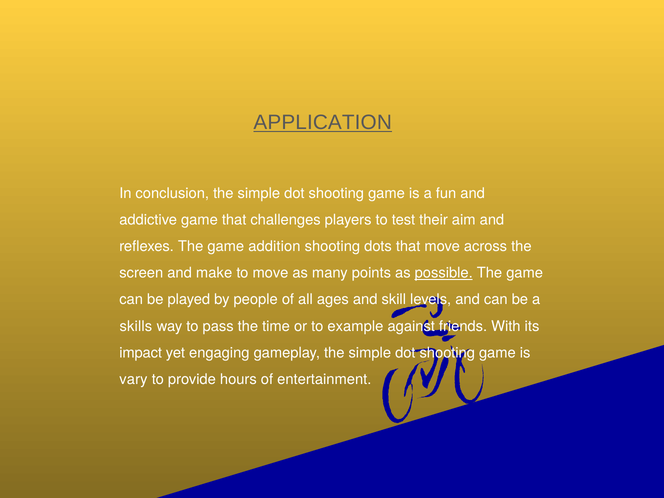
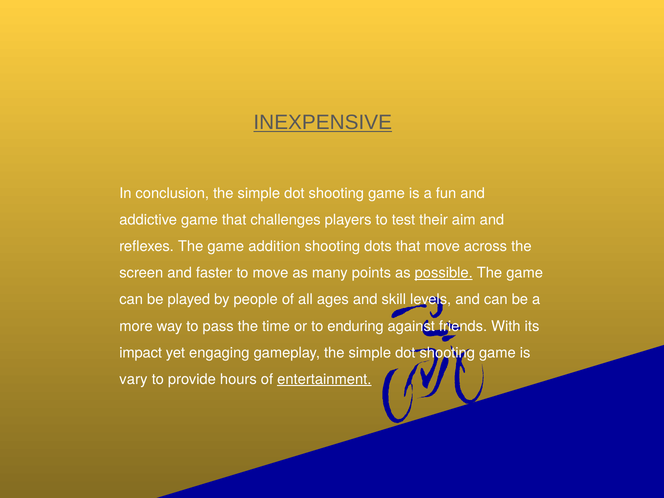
APPLICATION: APPLICATION -> INEXPENSIVE (323, 122)
make: make -> faster (214, 273)
skills: skills -> more (136, 326)
example: example -> enduring (356, 326)
entertainment underline: none -> present (324, 379)
